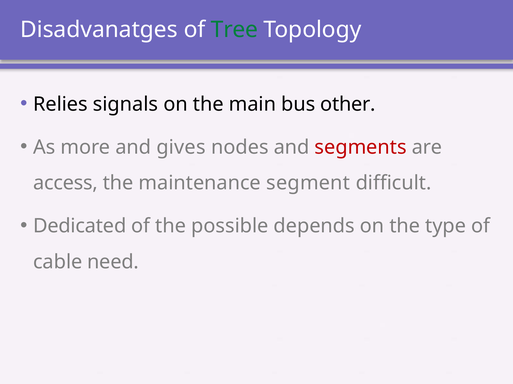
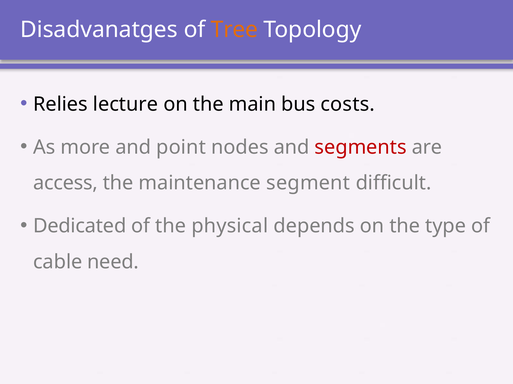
Tree colour: green -> orange (234, 30)
signals: signals -> lecture (126, 104)
other: other -> costs (348, 104)
gives: gives -> point (181, 147)
possible: possible -> physical (230, 226)
